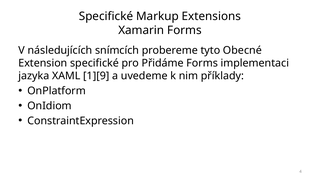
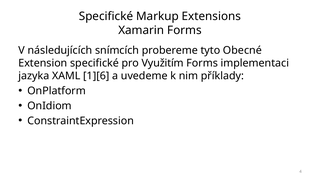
Přidáme: Přidáme -> Využitím (163, 63)
1][9: 1][9 -> 1][6 (96, 76)
